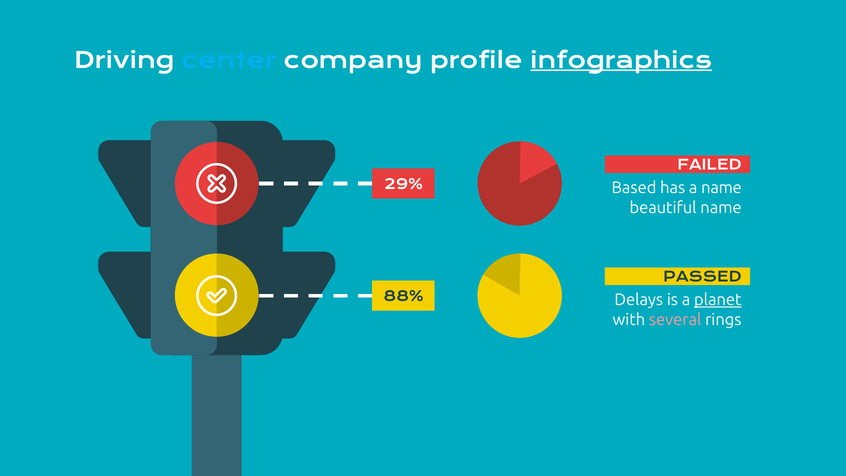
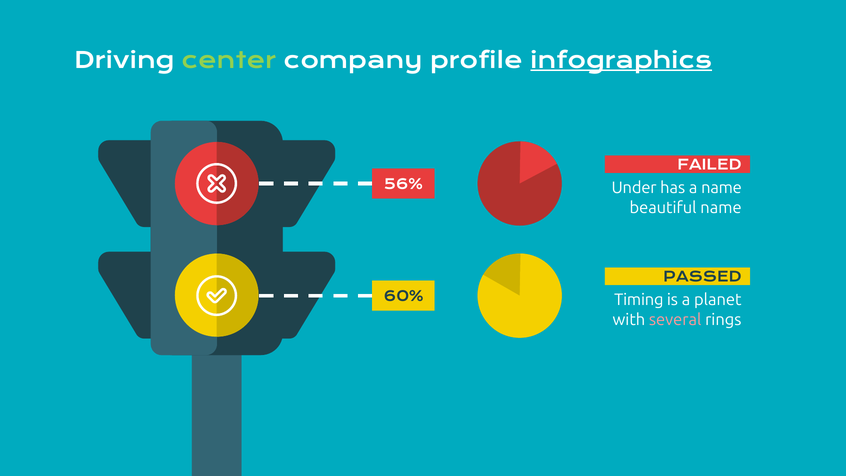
center colour: light blue -> light green (229, 61)
29%: 29% -> 56% (403, 184)
Based: Based -> Under (634, 188)
88%: 88% -> 60% (403, 297)
Delays: Delays -> Timing (639, 300)
planet underline: present -> none (718, 300)
